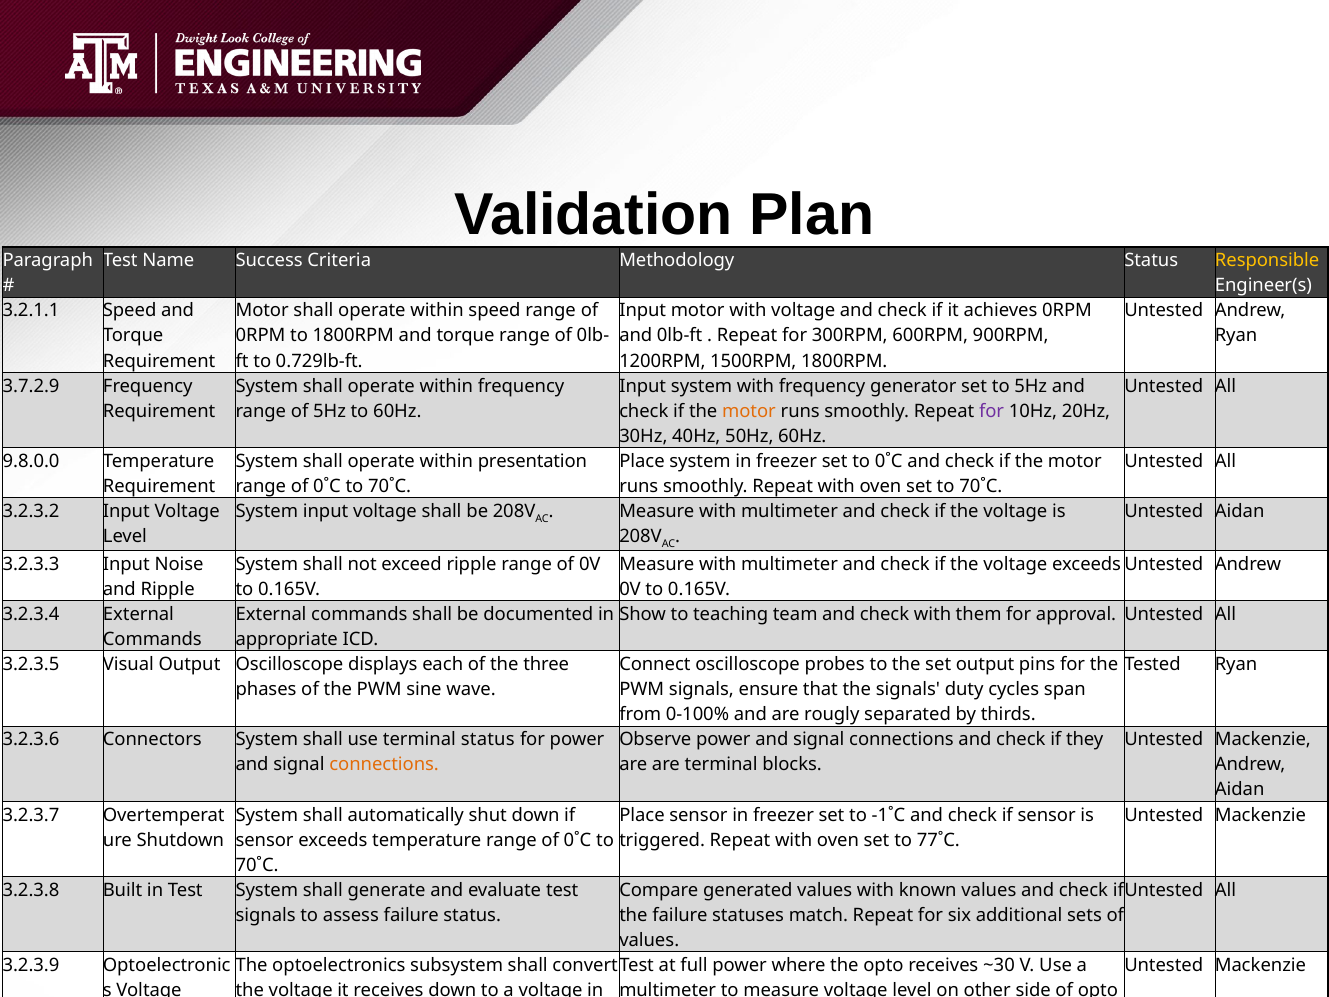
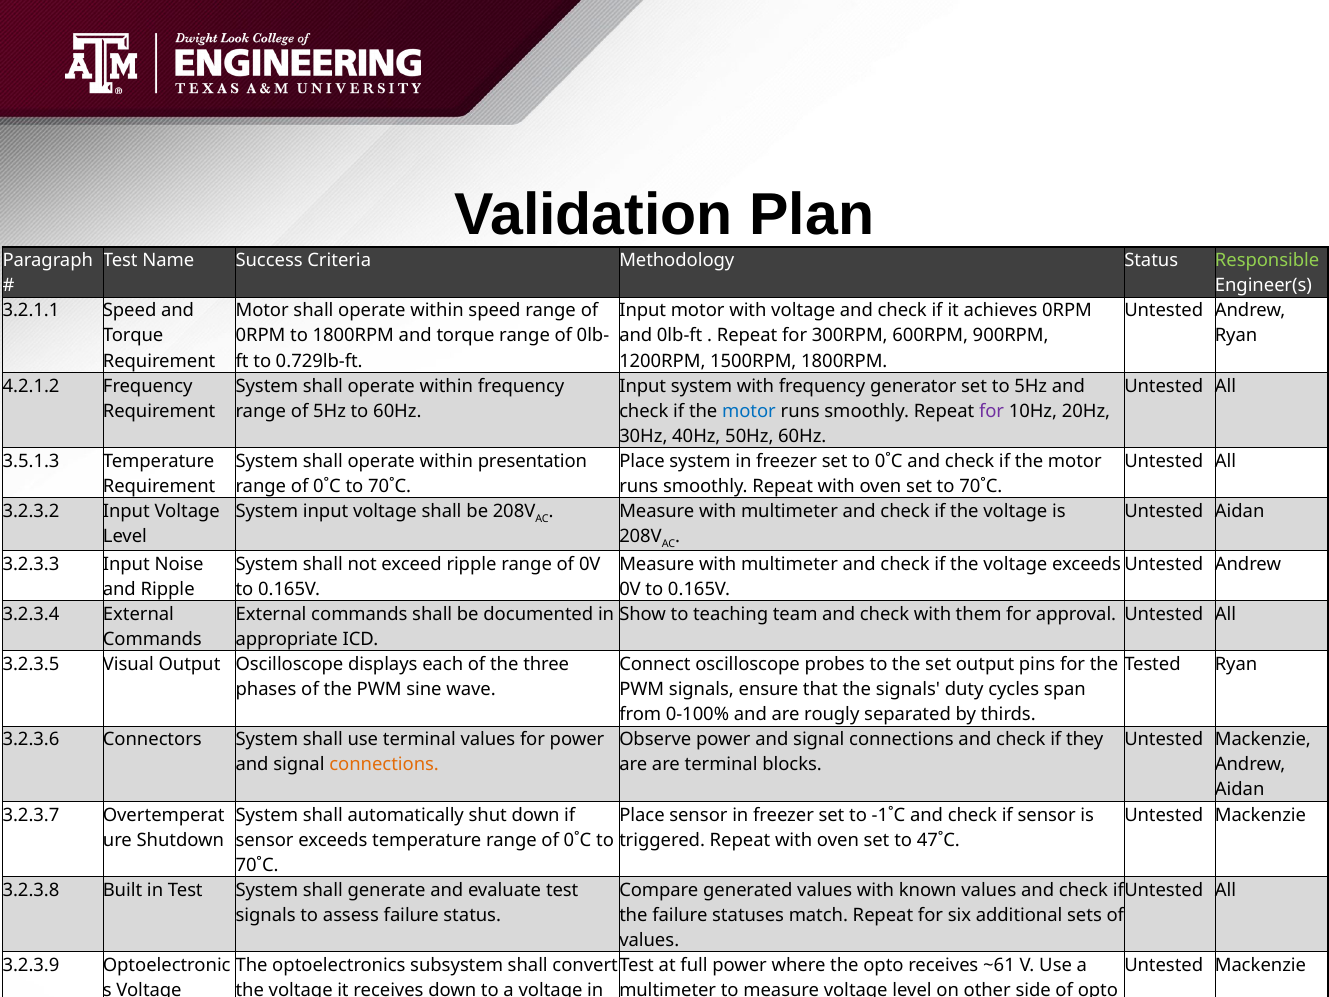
Responsible colour: yellow -> light green (1267, 261)
3.7.2.9: 3.7.2.9 -> 4.2.1.2 (31, 386)
motor colour: orange -> blue (749, 411)
9.8.0.0: 9.8.0.0 -> 3.5.1.3 (31, 461)
terminal status: status -> values (488, 740)
77˚C: 77˚C -> 47˚C (938, 840)
~30: ~30 -> ~61 (999, 965)
